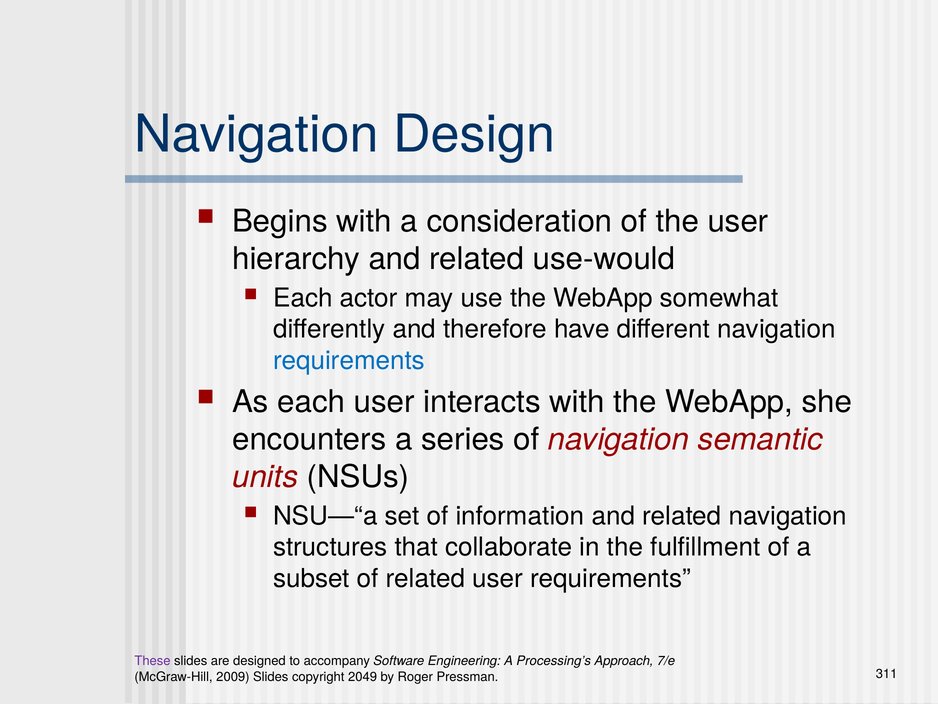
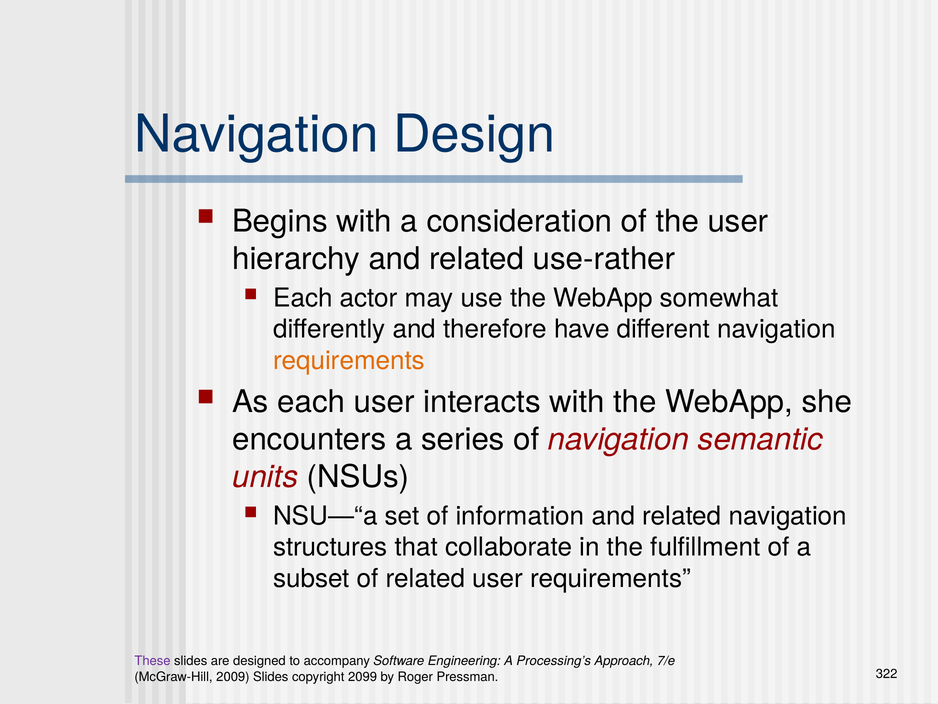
use-would: use-would -> use-rather (604, 259)
requirements colour: blue -> orange (349, 360)
2049: 2049 -> 2099 (363, 676)
311: 311 -> 322 (887, 673)
